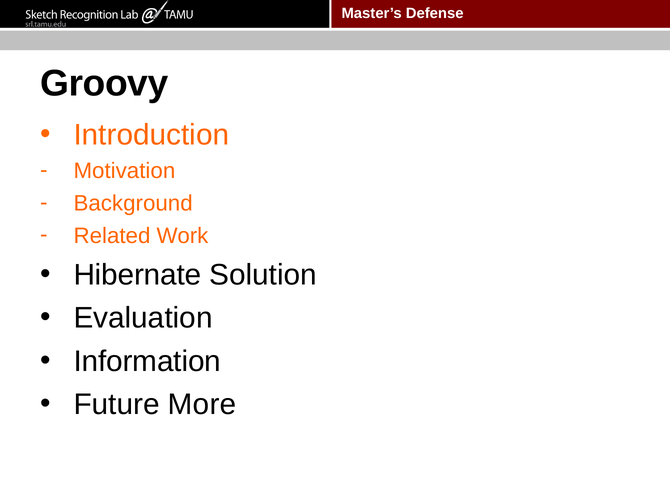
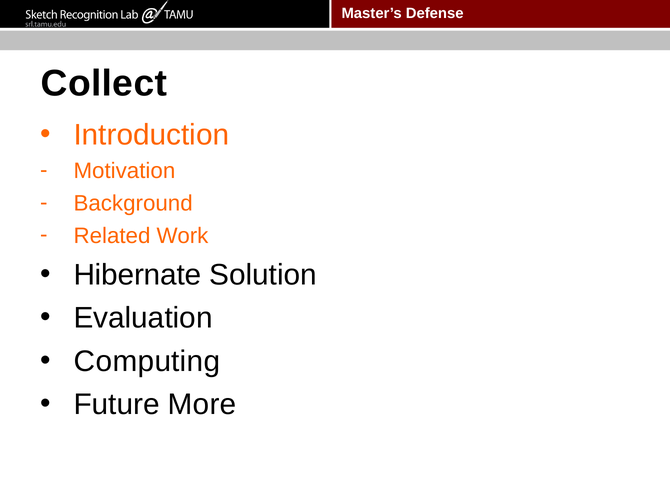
Groovy: Groovy -> Collect (104, 84)
Information: Information -> Computing (147, 362)
